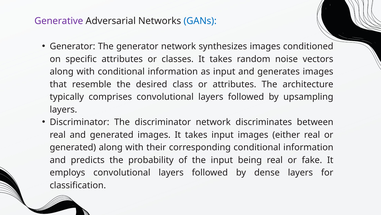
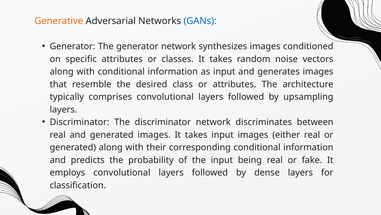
Generative colour: purple -> orange (59, 21)
